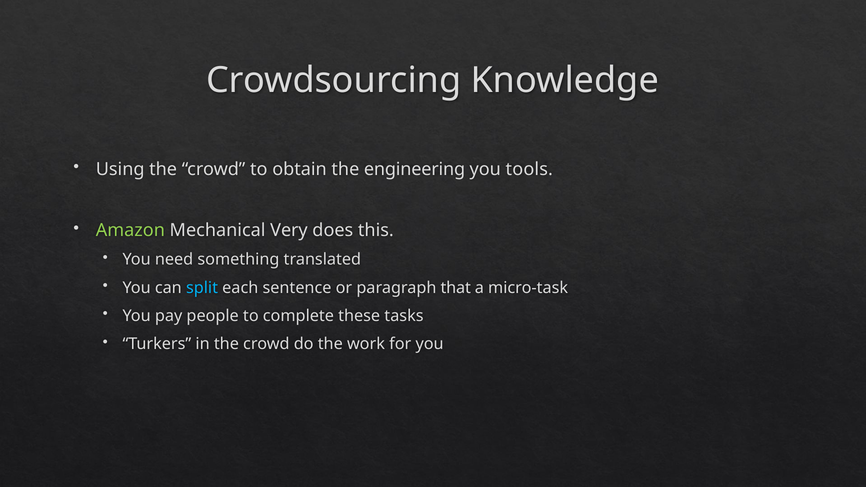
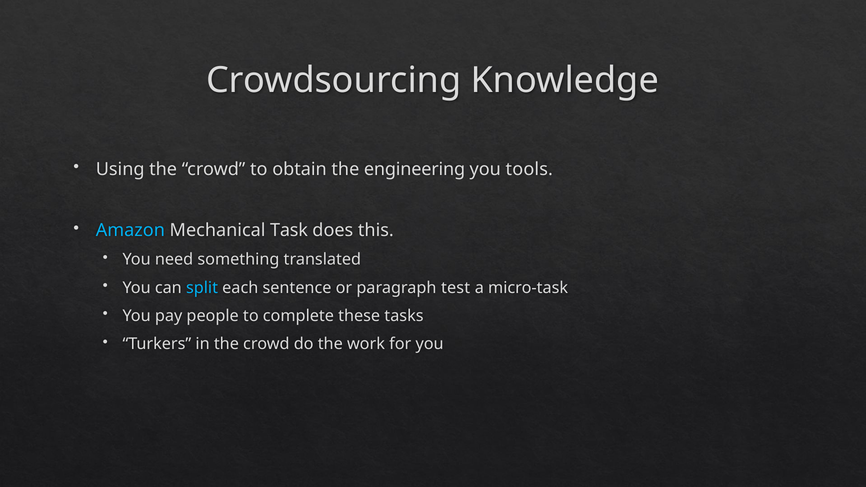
Amazon colour: light green -> light blue (130, 231)
Very: Very -> Task (289, 231)
that: that -> test (456, 288)
